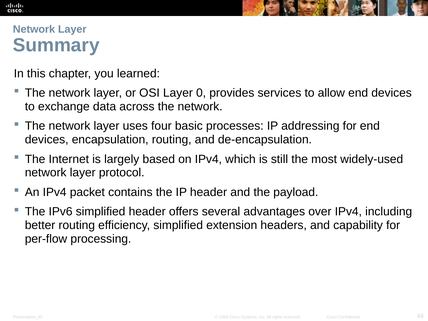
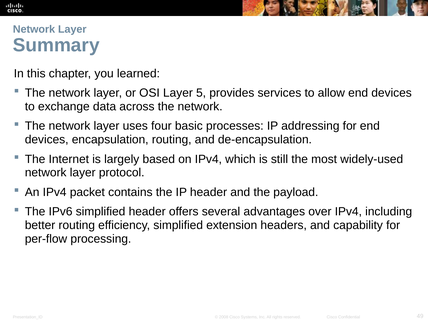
0: 0 -> 5 (201, 93)
